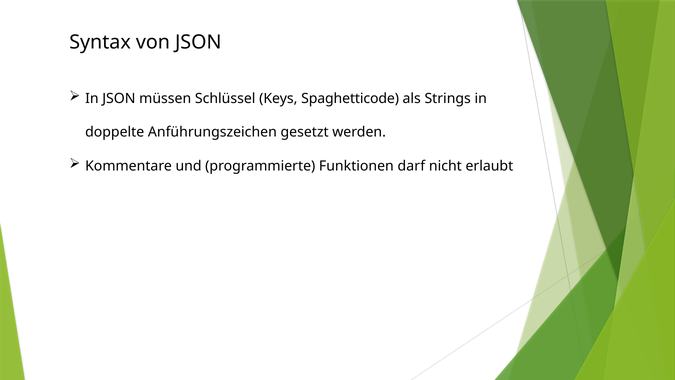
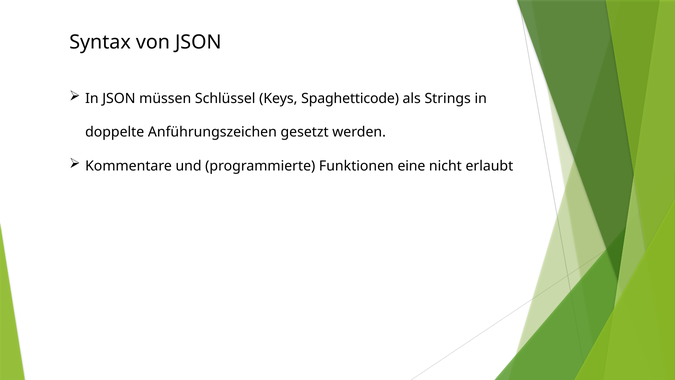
darf: darf -> eine (411, 166)
